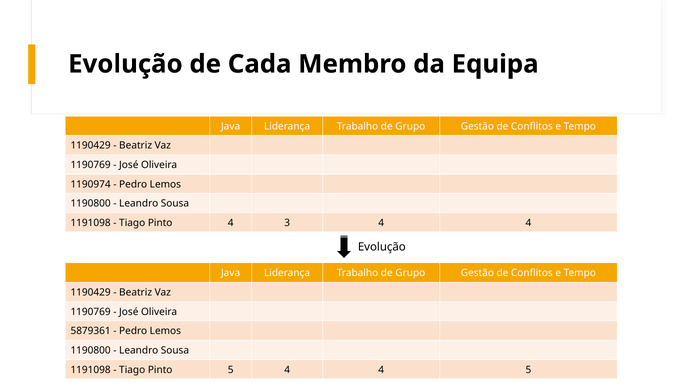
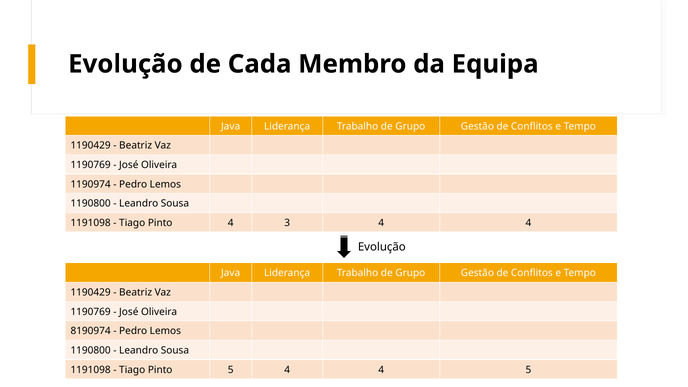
5879361: 5879361 -> 8190974 (91, 331)
